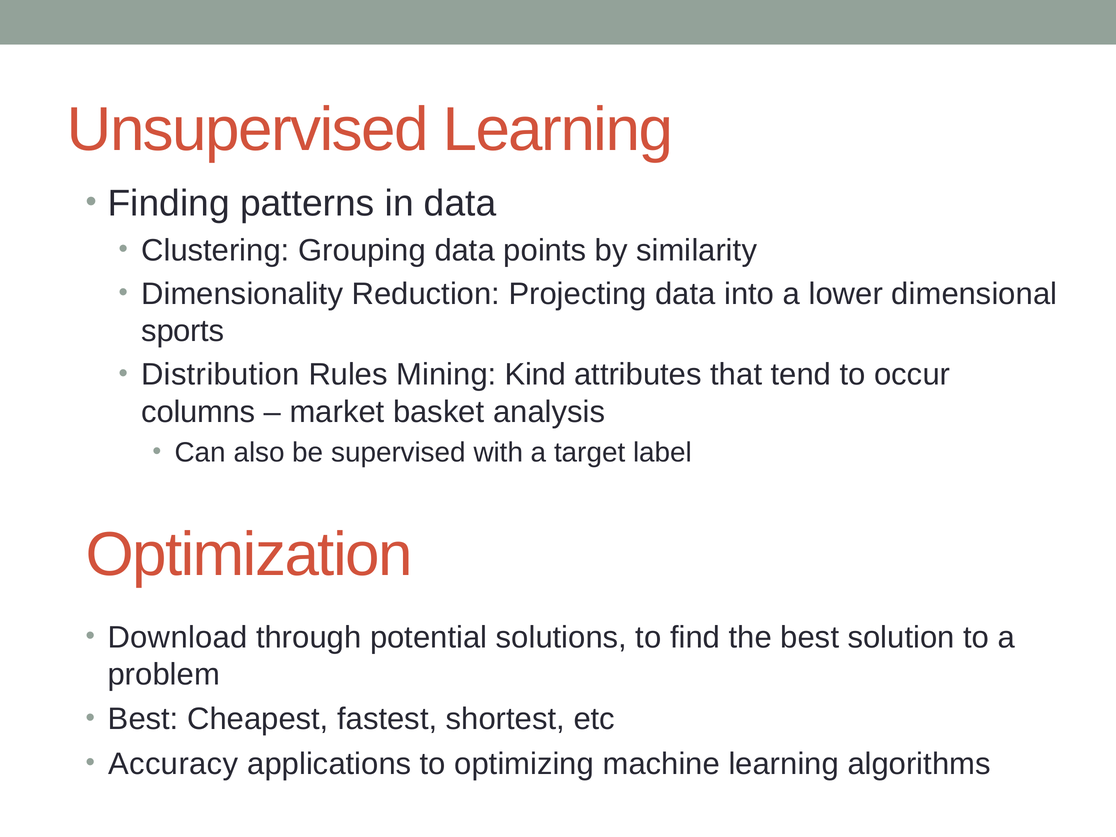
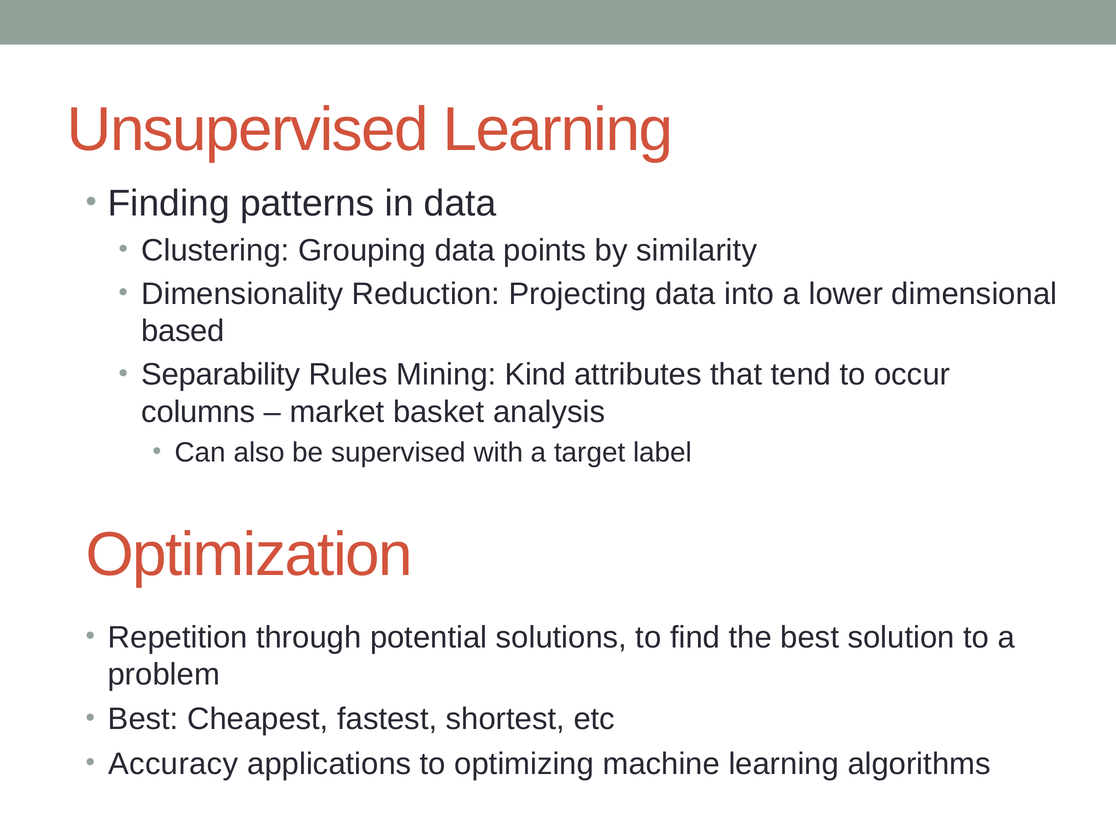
sports: sports -> based (183, 331)
Distribution: Distribution -> Separability (221, 375)
Download: Download -> Repetition (178, 637)
